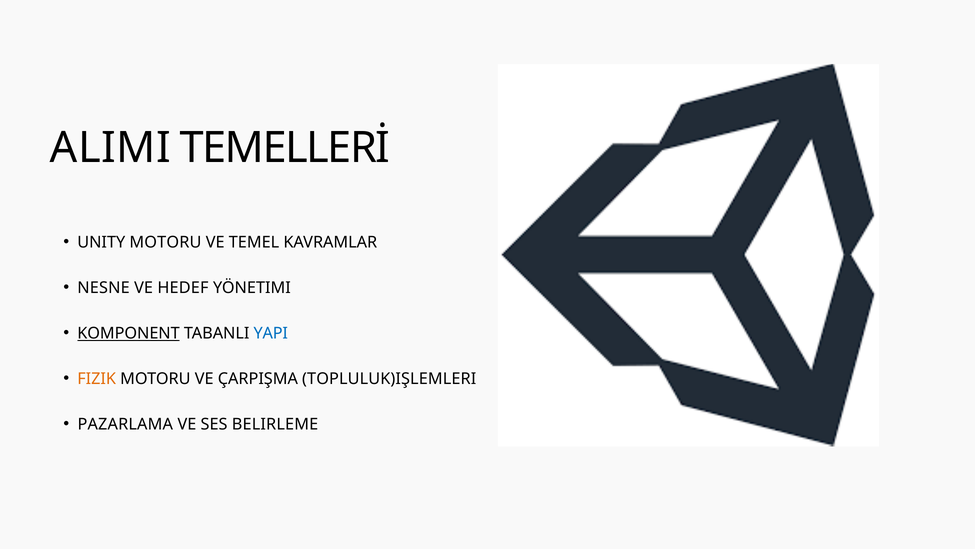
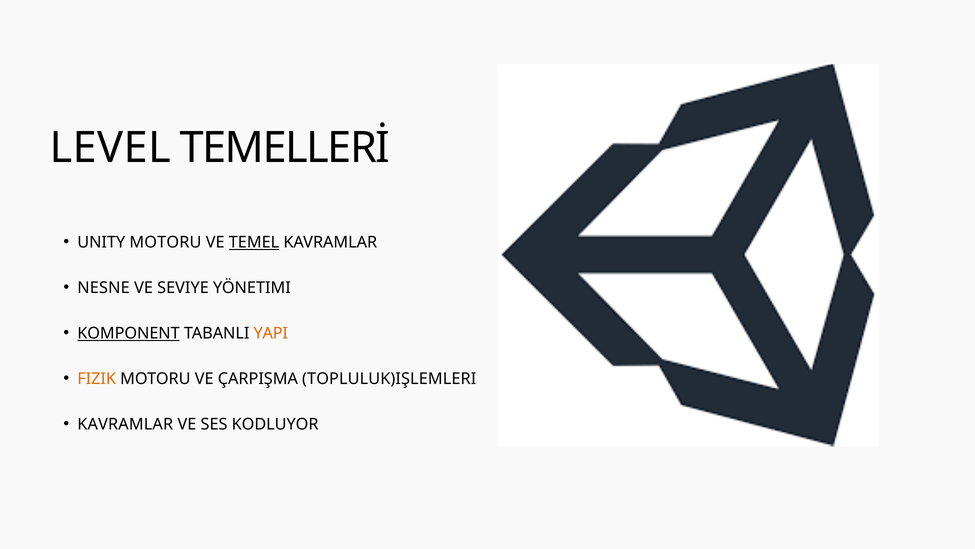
ALIMI: ALIMI -> LEVEL (110, 148)
TEMEL underline: none -> present (254, 242)
HEDEF: HEDEF -> SEVIYE (183, 288)
YAPI colour: blue -> orange (271, 333)
PAZARLAMA: PAZARLAMA -> KAVRAMLAR (125, 424)
BELIRLEME: BELIRLEME -> KODLUYOR (275, 424)
